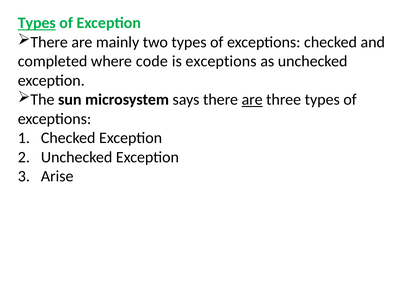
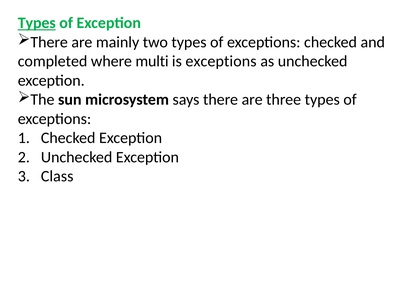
code: code -> multi (152, 61)
are underline: present -> none (252, 100)
Arise: Arise -> Class (57, 177)
